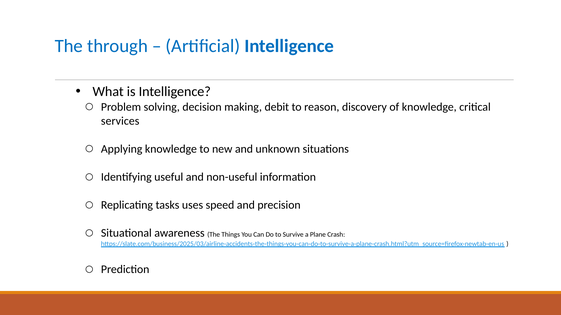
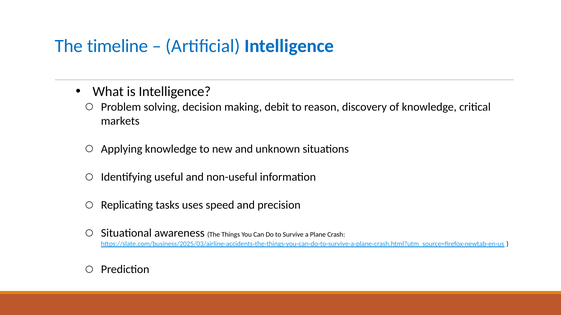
through: through -> timeline (118, 46)
services: services -> markets (120, 121)
